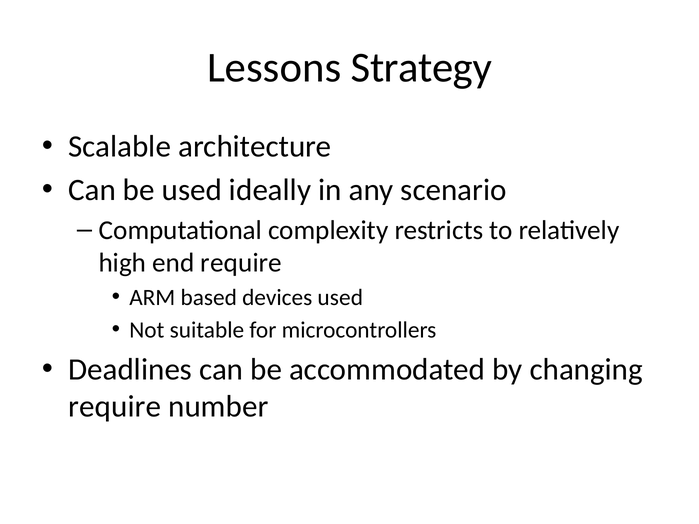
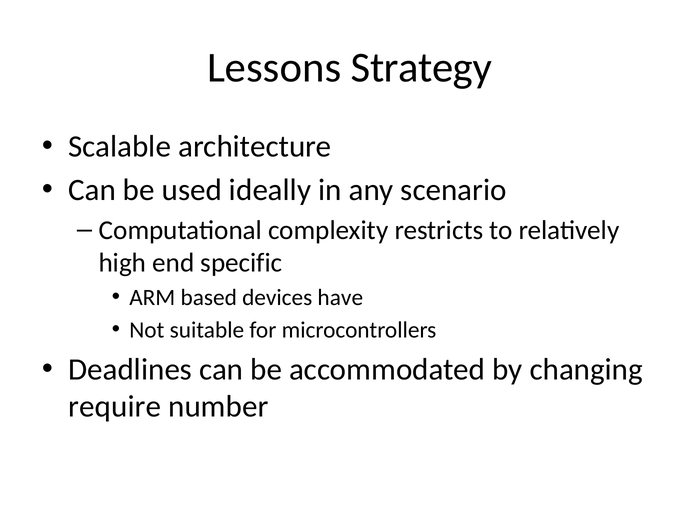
end require: require -> specific (241, 263)
devices used: used -> have (340, 298)
